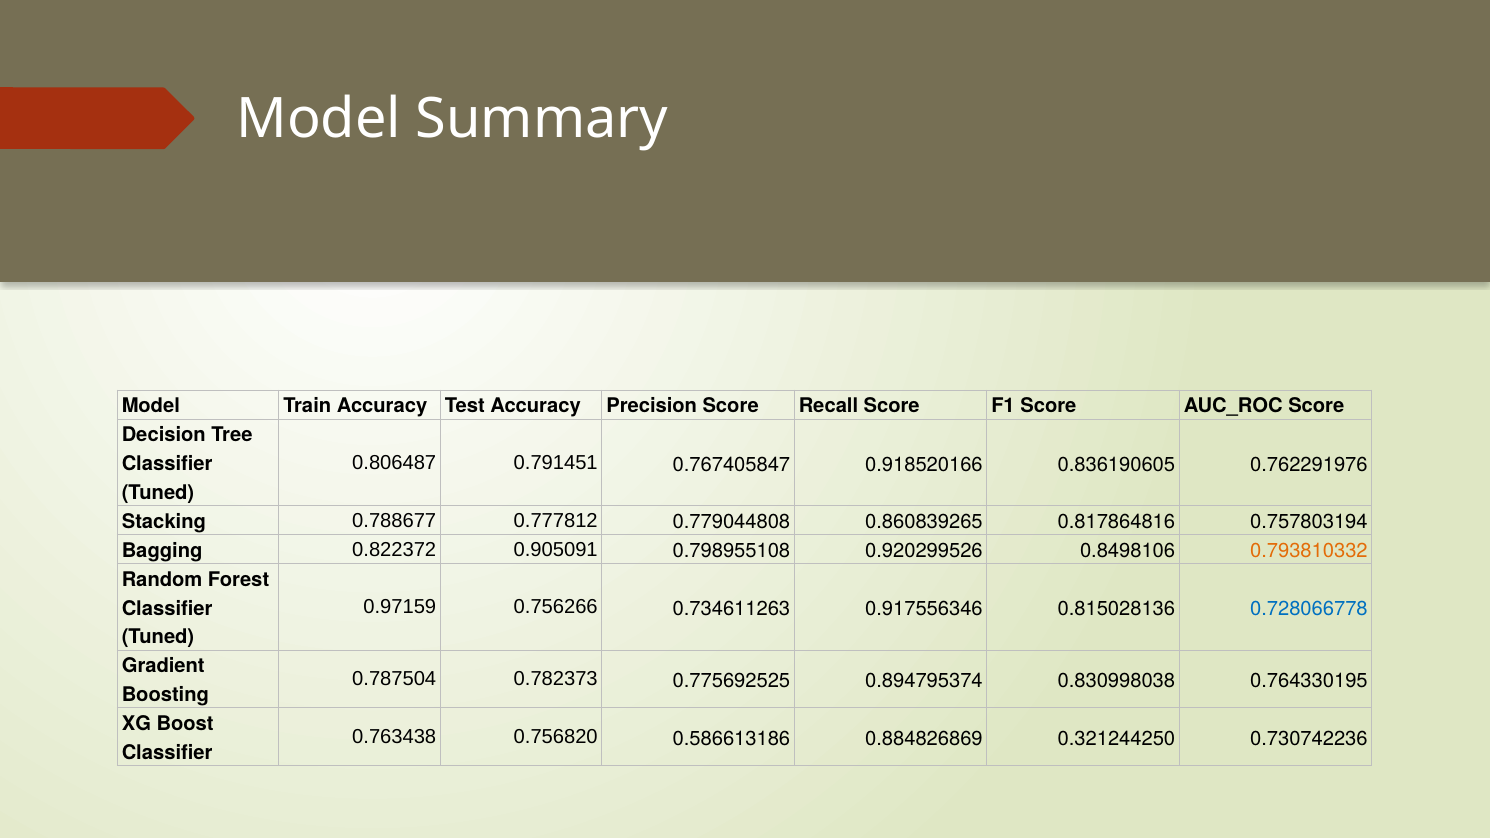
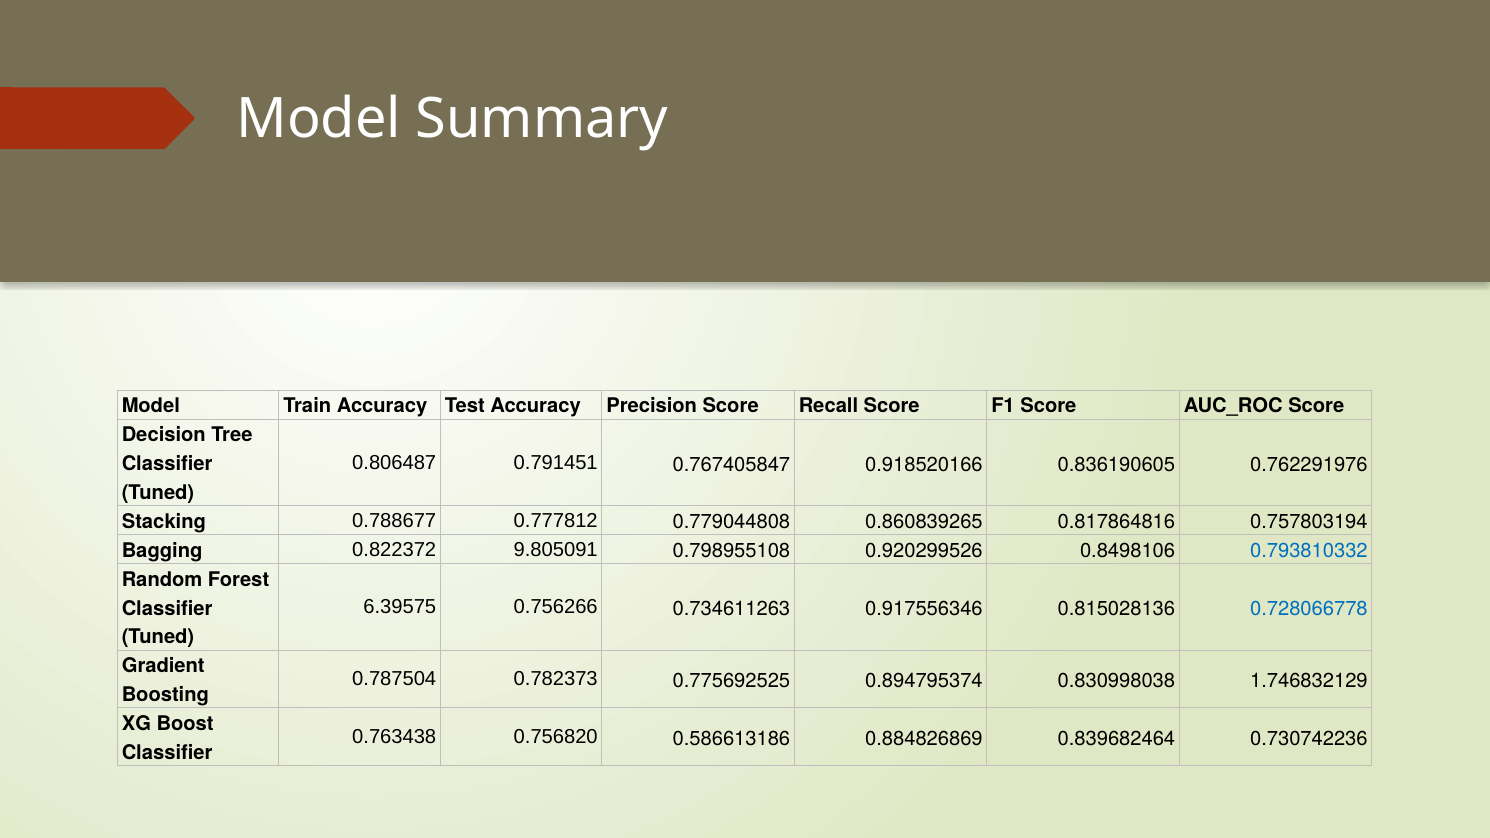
0.905091: 0.905091 -> 9.805091 (556, 549)
0.793810332 colour: orange -> blue (1309, 551)
0.97159: 0.97159 -> 6.39575 (400, 607)
0.764330195: 0.764330195 -> 1.746832129 (1309, 681)
0.321244250: 0.321244250 -> 0.839682464 (1116, 739)
